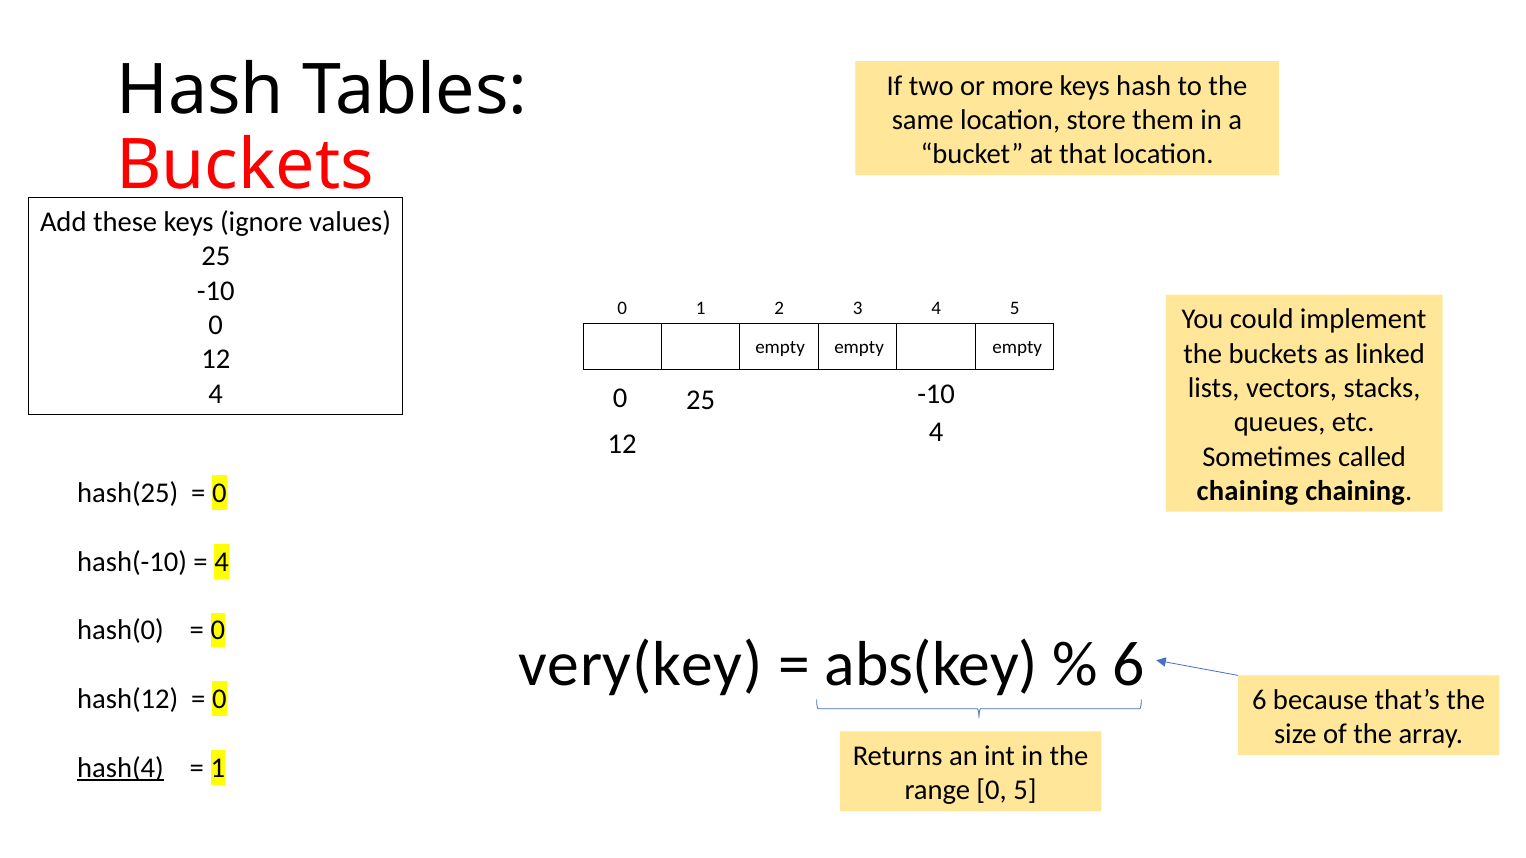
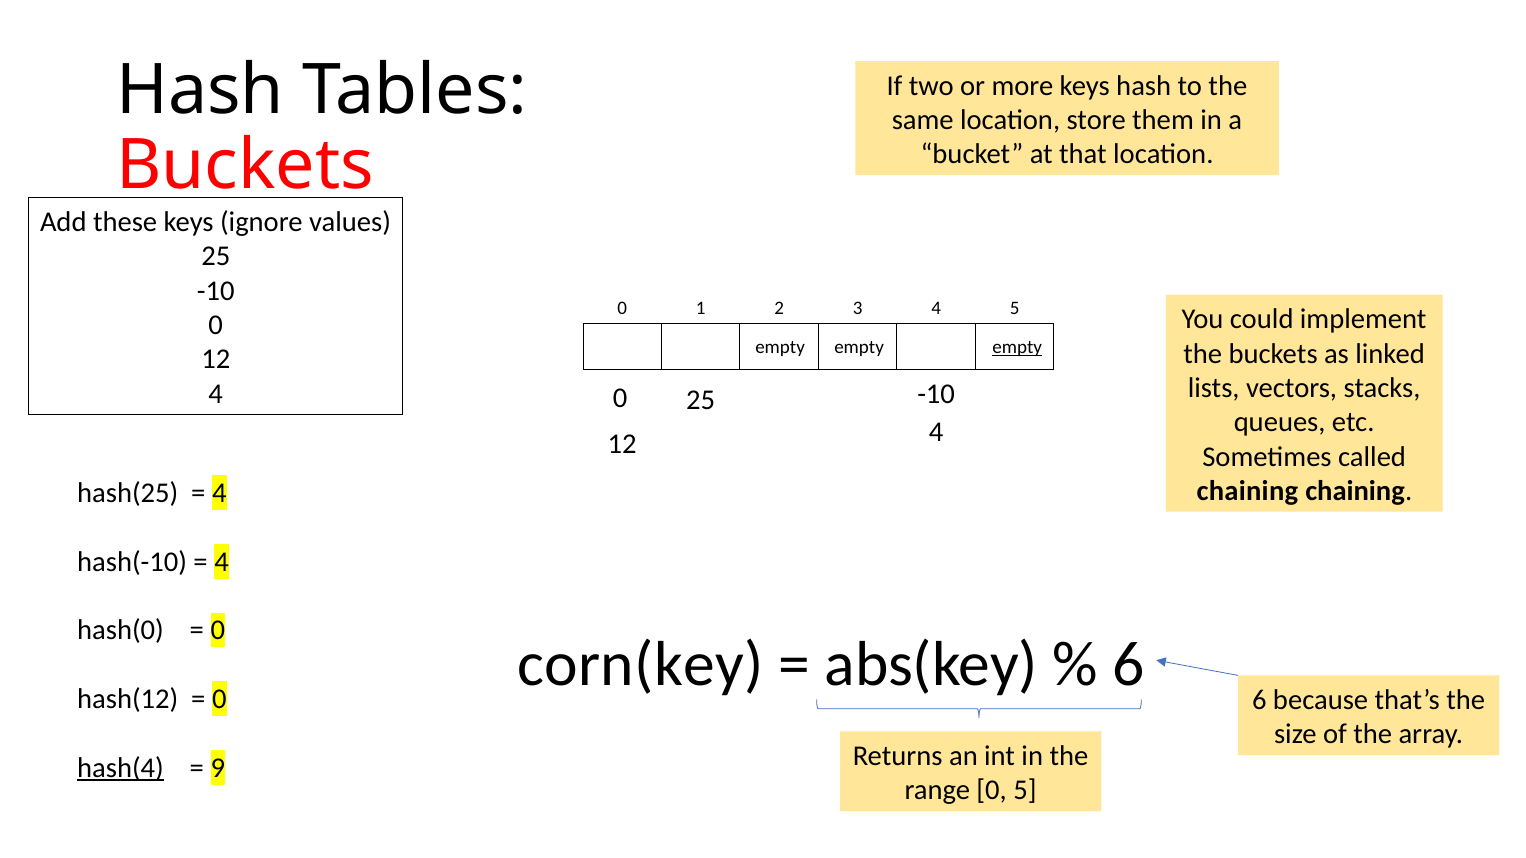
empty underline: none -> present (1017, 347)
0: 0 -> 4 (219, 493)
very(key: very(key -> corn(key (641, 665)
1: 1 -> 9 (218, 768)
